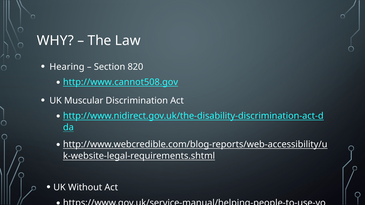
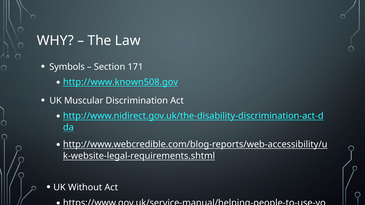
Hearing: Hearing -> Symbols (67, 67)
820: 820 -> 171 (135, 67)
http://www.cannot508.gov: http://www.cannot508.gov -> http://www.known508.gov (121, 82)
